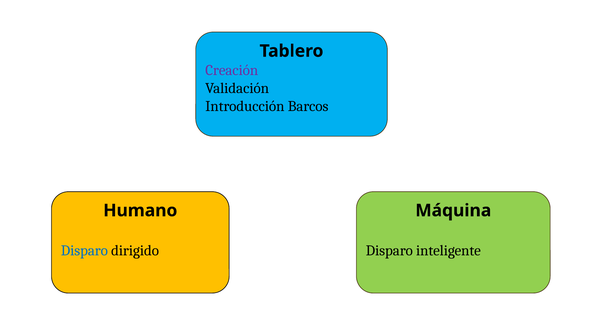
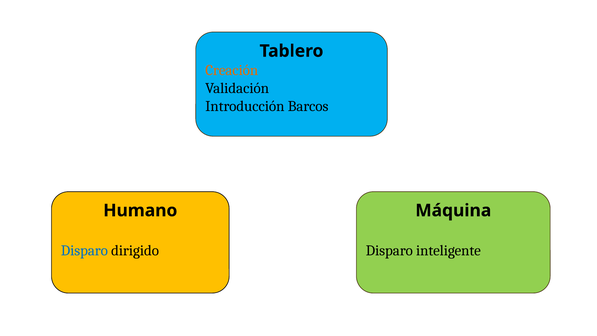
Creación colour: purple -> orange (232, 70)
